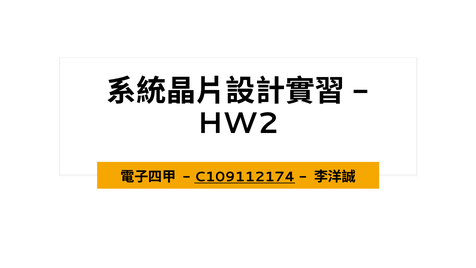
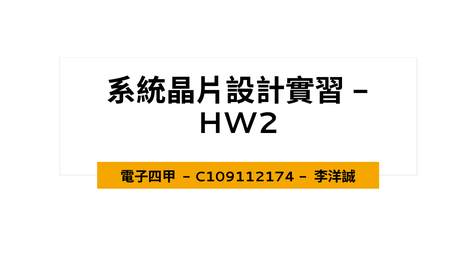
C109112174 underline: present -> none (245, 177)
